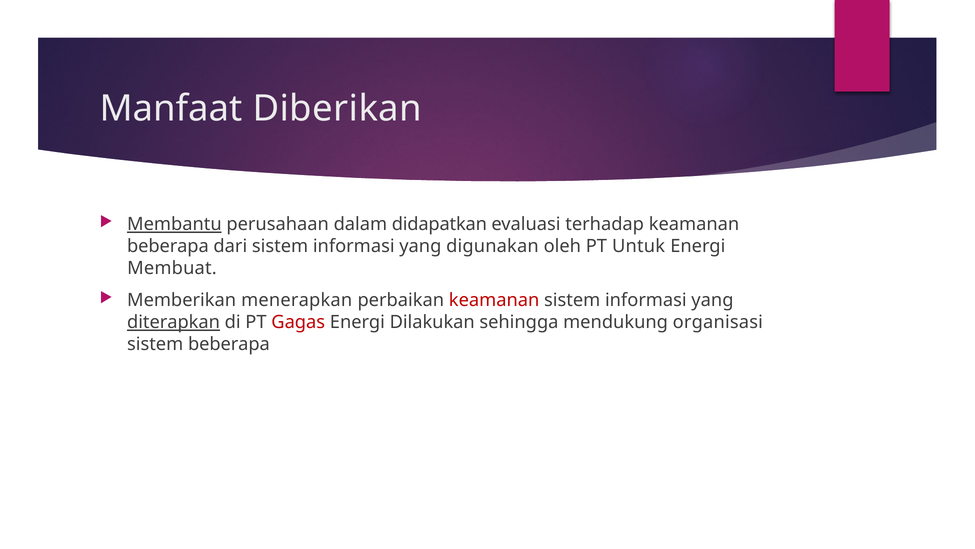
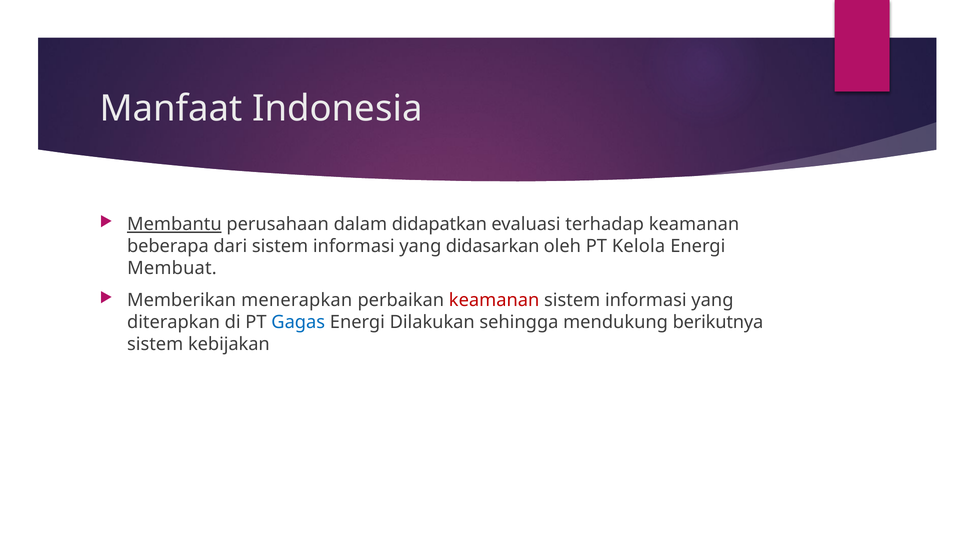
Diberikan: Diberikan -> Indonesia (337, 109)
digunakan: digunakan -> didasarkan (493, 246)
Untuk: Untuk -> Kelola (639, 246)
diterapkan underline: present -> none (174, 322)
Gagas colour: red -> blue (298, 322)
organisasi: organisasi -> berikutnya (718, 322)
sistem beberapa: beberapa -> kebijakan (229, 344)
